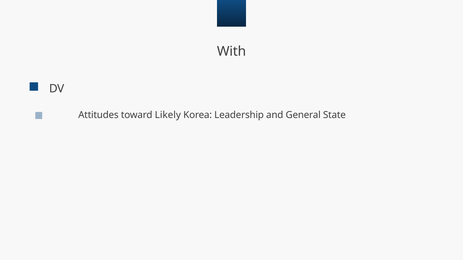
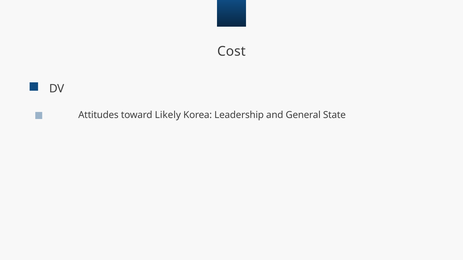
With: With -> Cost (231, 51)
